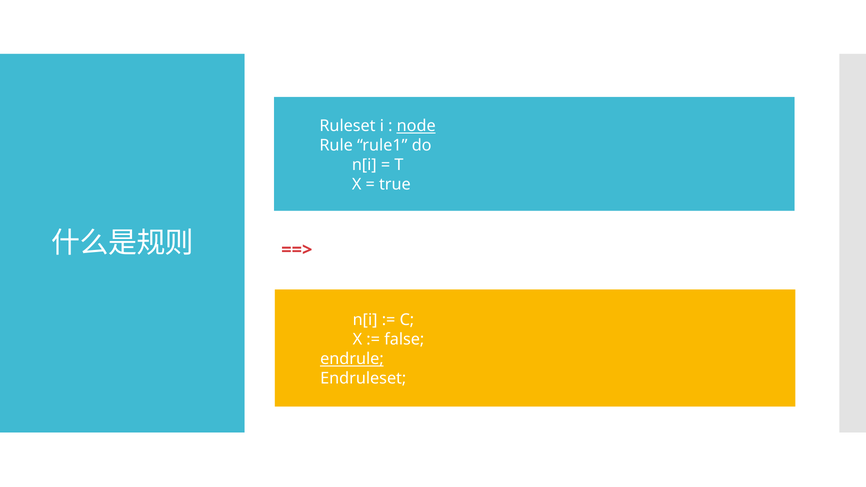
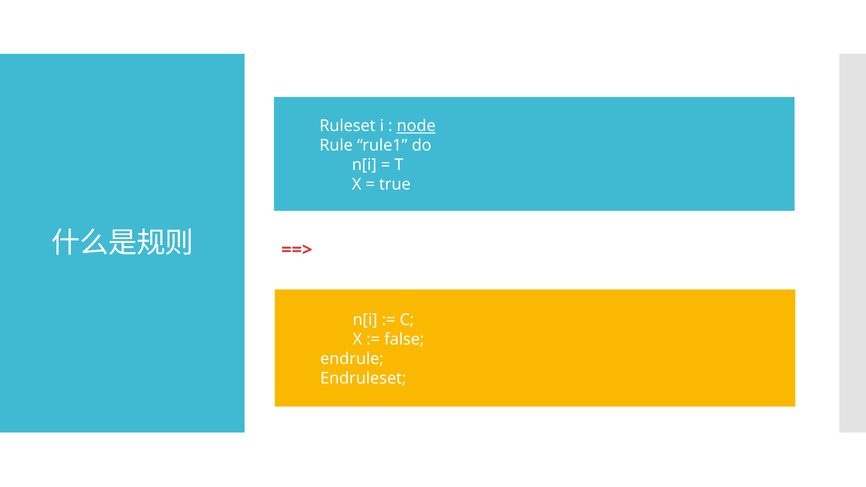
endrule underline: present -> none (352, 359)
